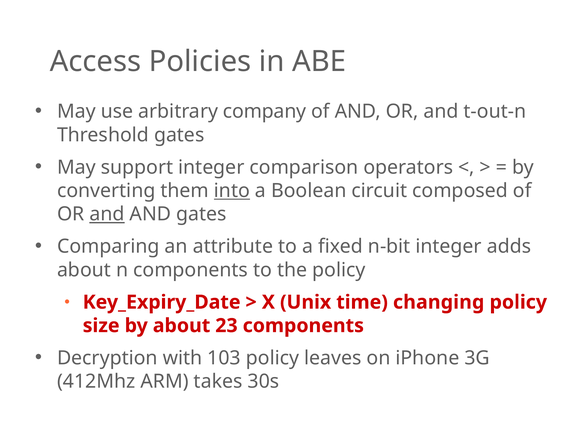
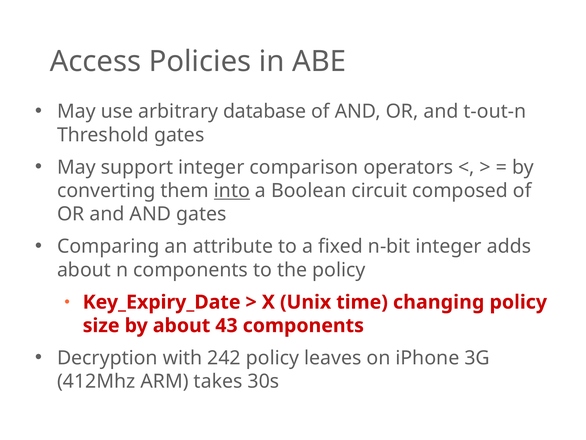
company: company -> database (265, 111)
and underline: present -> none (107, 214)
23: 23 -> 43 (226, 325)
103: 103 -> 242 (224, 358)
